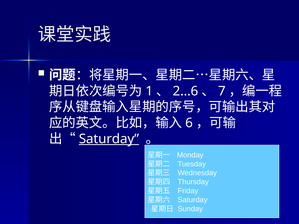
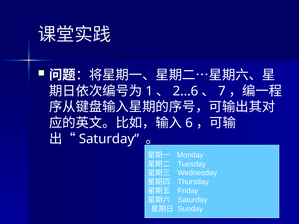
Saturday underline: present -> none (109, 139)
